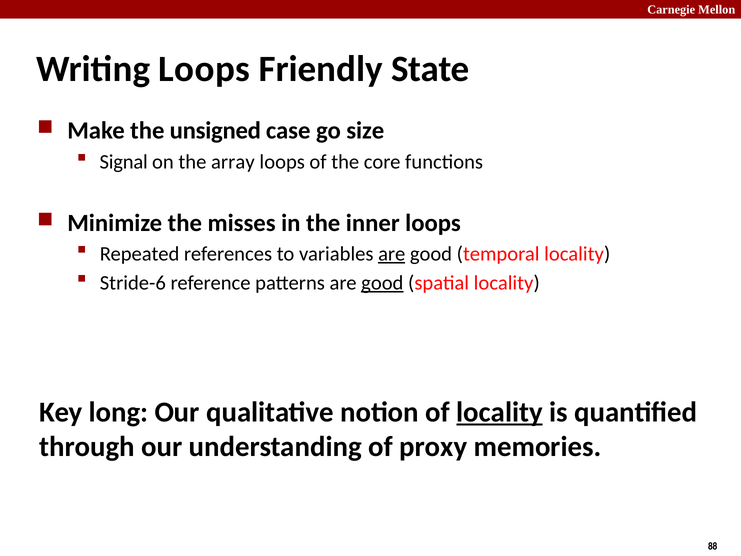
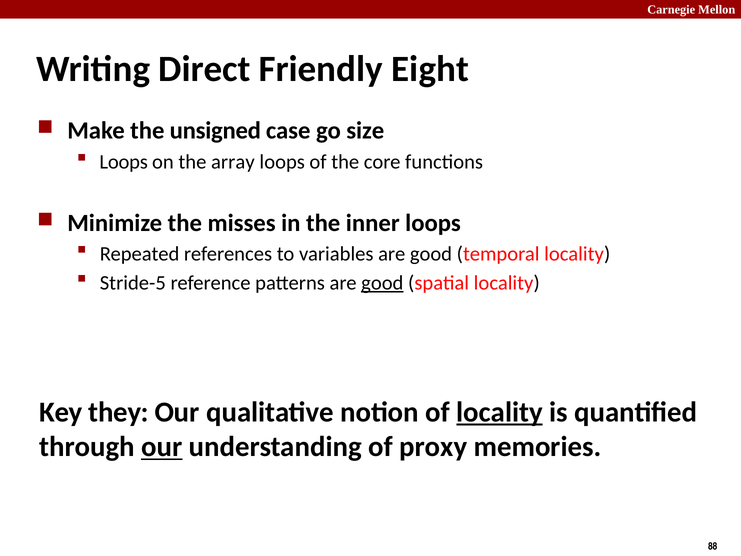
Writing Loops: Loops -> Direct (204, 69)
State: State -> Eight (430, 69)
Signal: Signal -> Loops (124, 162)
are underline: present -> none (392, 254)
Stride-6: Stride-6 -> Stride-5 (133, 283)
long: long -> they (119, 412)
our underline: none -> present (162, 447)
